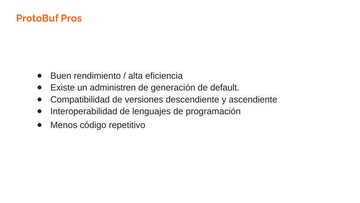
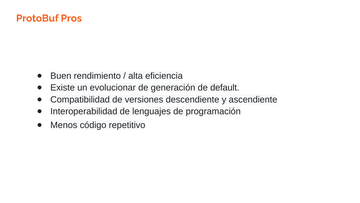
administren: administren -> evolucionar (113, 88)
